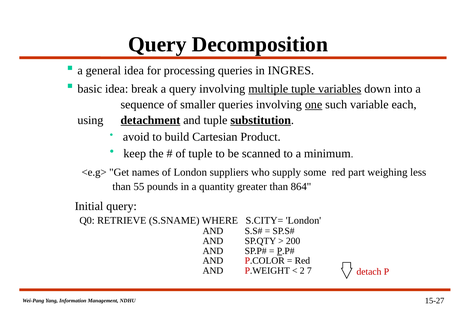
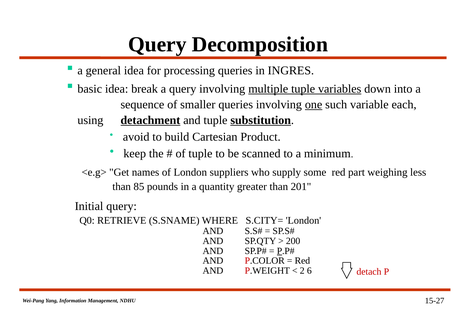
55: 55 -> 85 (139, 187)
864: 864 -> 201 (301, 187)
7: 7 -> 6 (309, 271)
